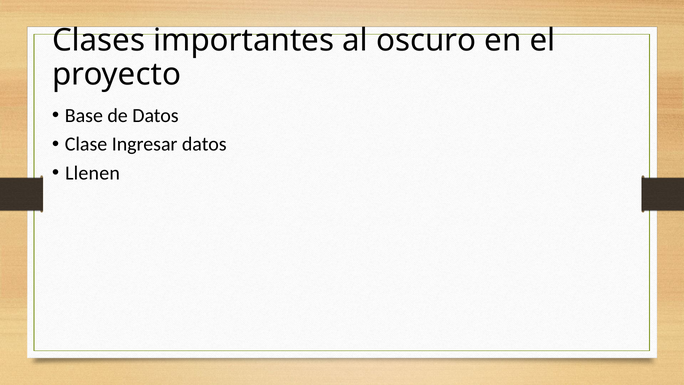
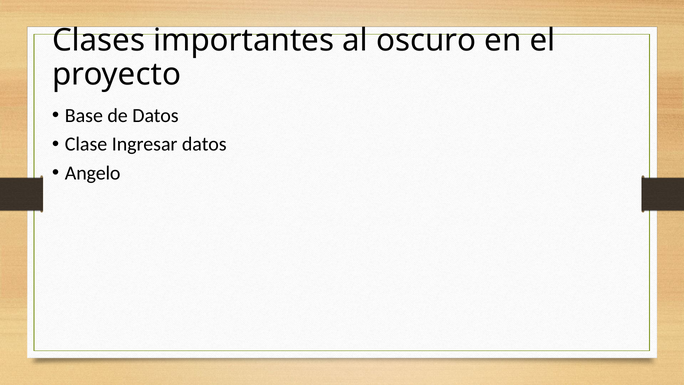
Llenen: Llenen -> Angelo (93, 173)
